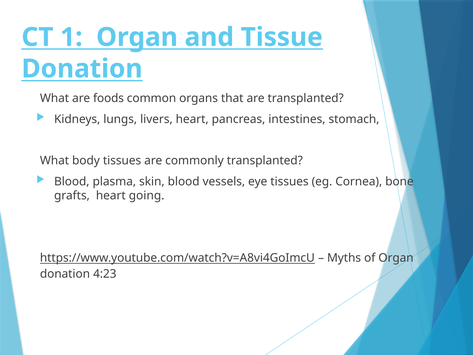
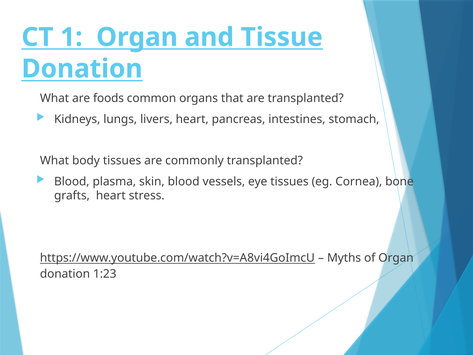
going: going -> stress (147, 196)
4:23: 4:23 -> 1:23 (105, 274)
